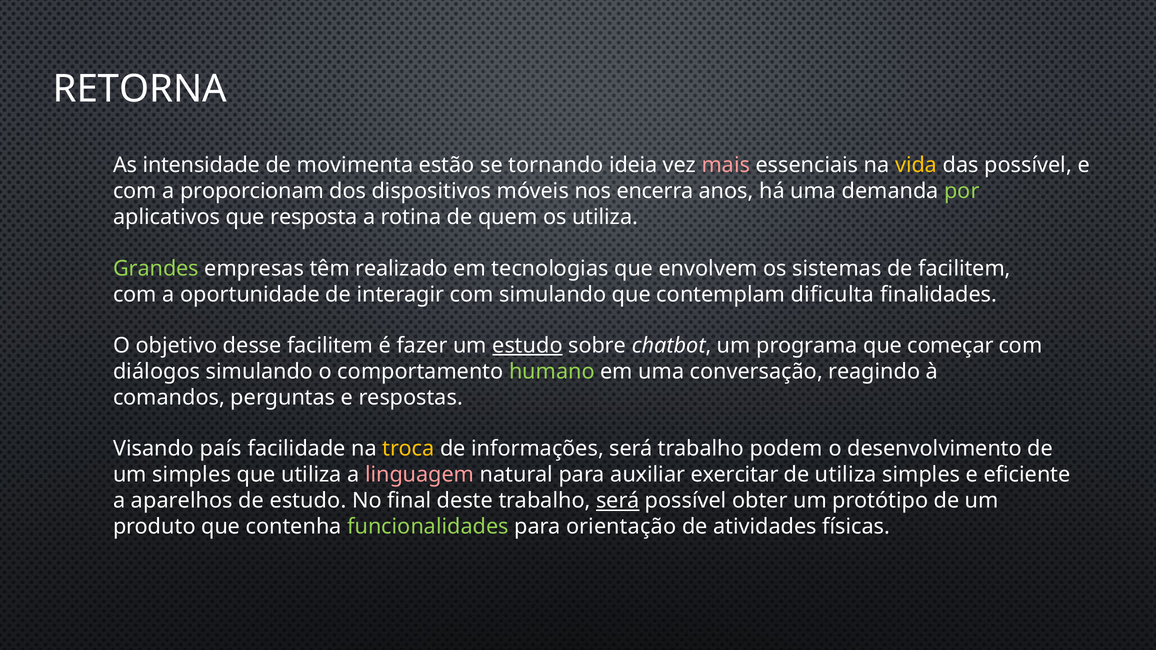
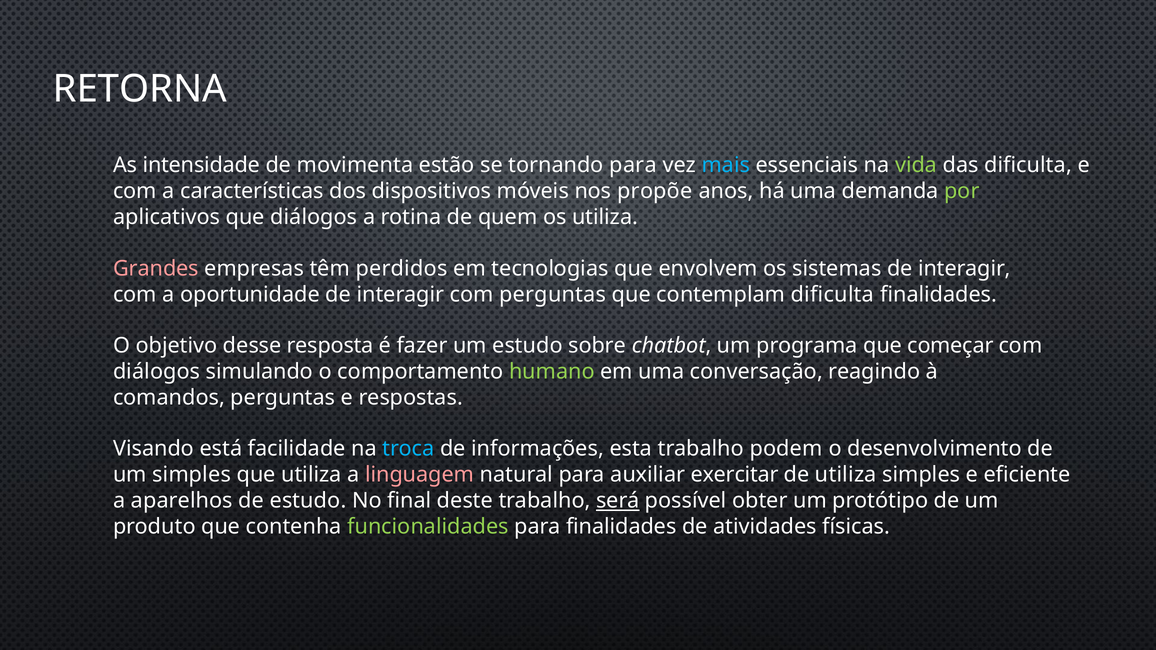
tornando ideia: ideia -> para (633, 165)
mais colour: pink -> light blue (726, 165)
vida colour: yellow -> light green (916, 165)
das possível: possível -> dificulta (1028, 165)
proporcionam: proporcionam -> características (252, 191)
encerra: encerra -> propõe (655, 191)
que resposta: resposta -> diálogos (314, 217)
Grandes colour: light green -> pink (156, 269)
realizado: realizado -> perdidos (402, 269)
sistemas de facilitem: facilitem -> interagir (964, 269)
com simulando: simulando -> perguntas (553, 295)
desse facilitem: facilitem -> resposta (330, 346)
estudo underline: present -> none (527, 346)
país: país -> está (221, 449)
troca colour: yellow -> light blue (408, 449)
informações será: será -> esta (631, 449)
para orientação: orientação -> finalidades (621, 527)
